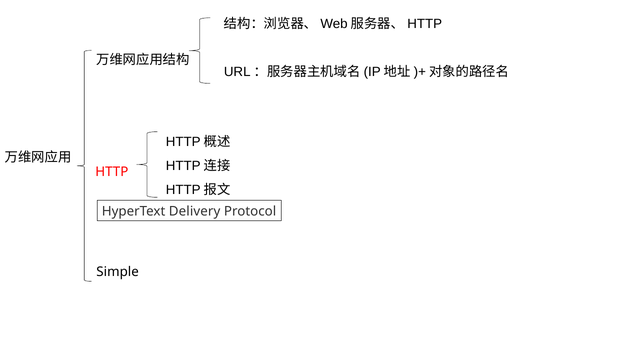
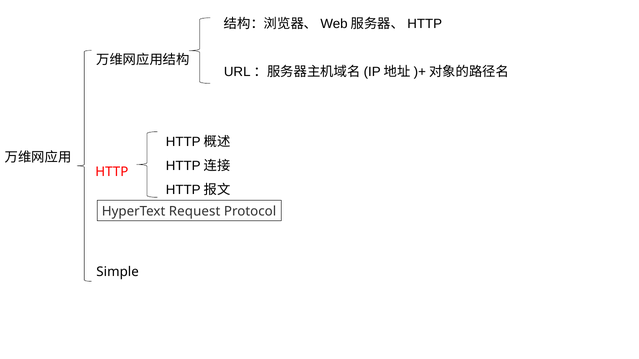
Delivery: Delivery -> Request (195, 212)
